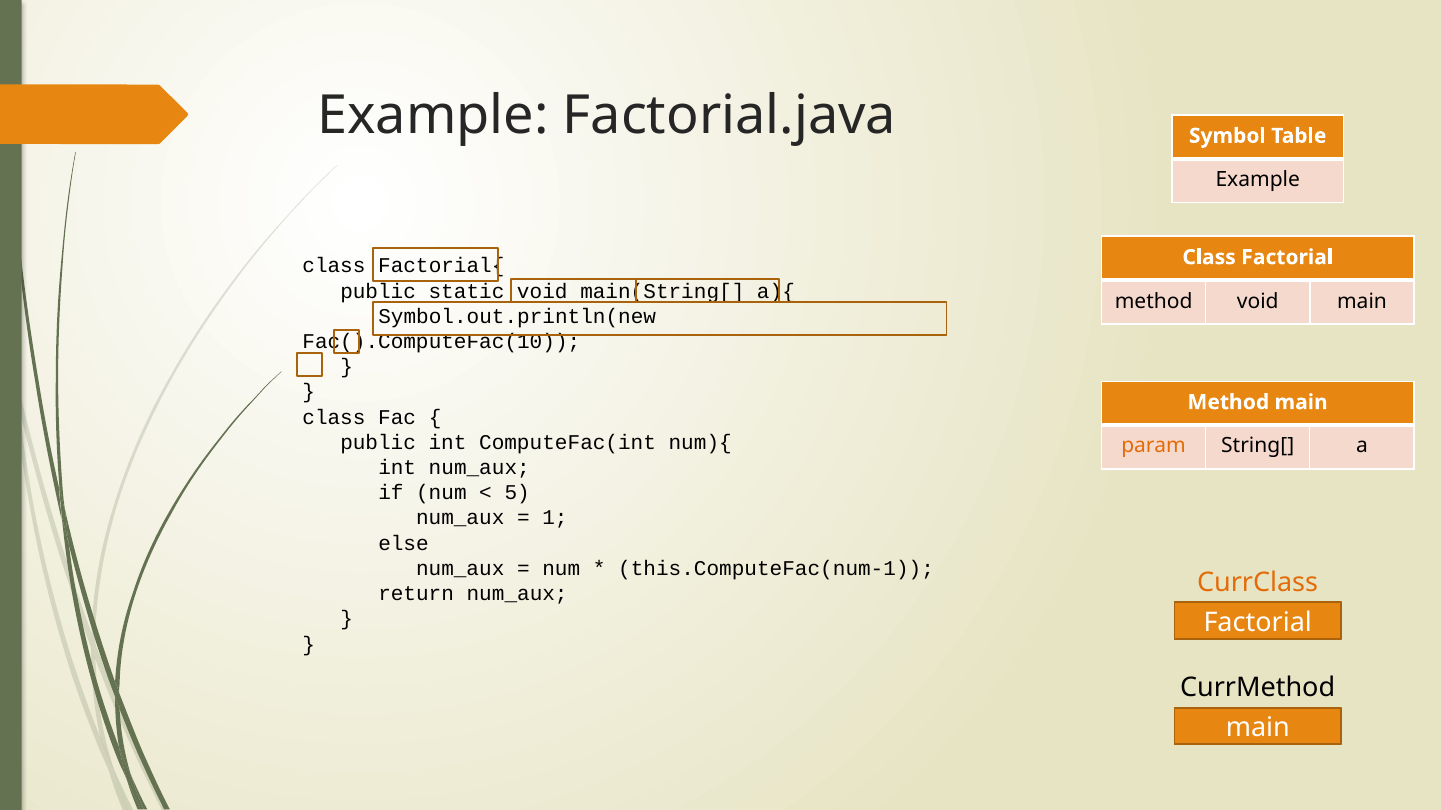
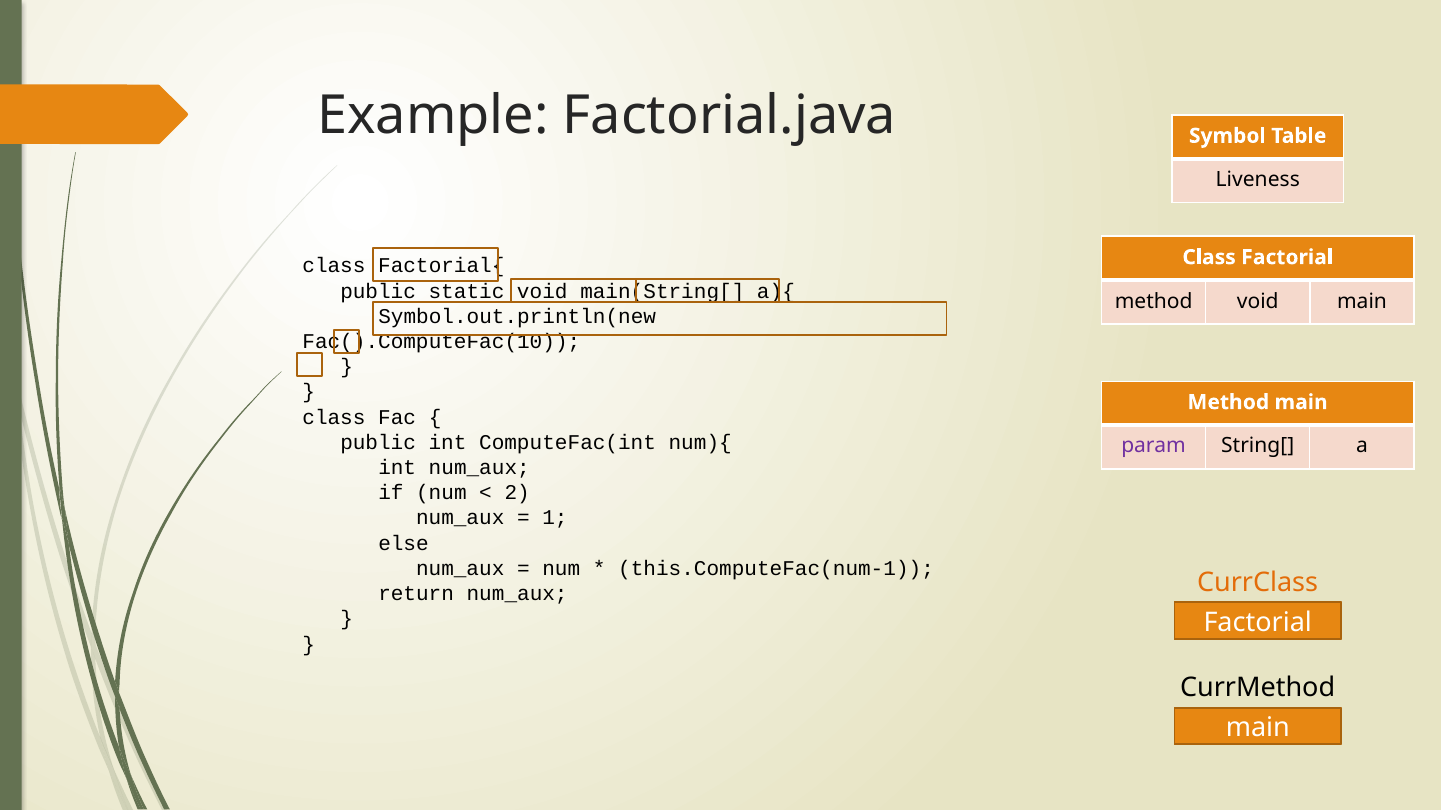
Example: Example -> Liveness (1258, 180)
param colour: orange -> purple (1154, 446)
5: 5 -> 2 (517, 493)
